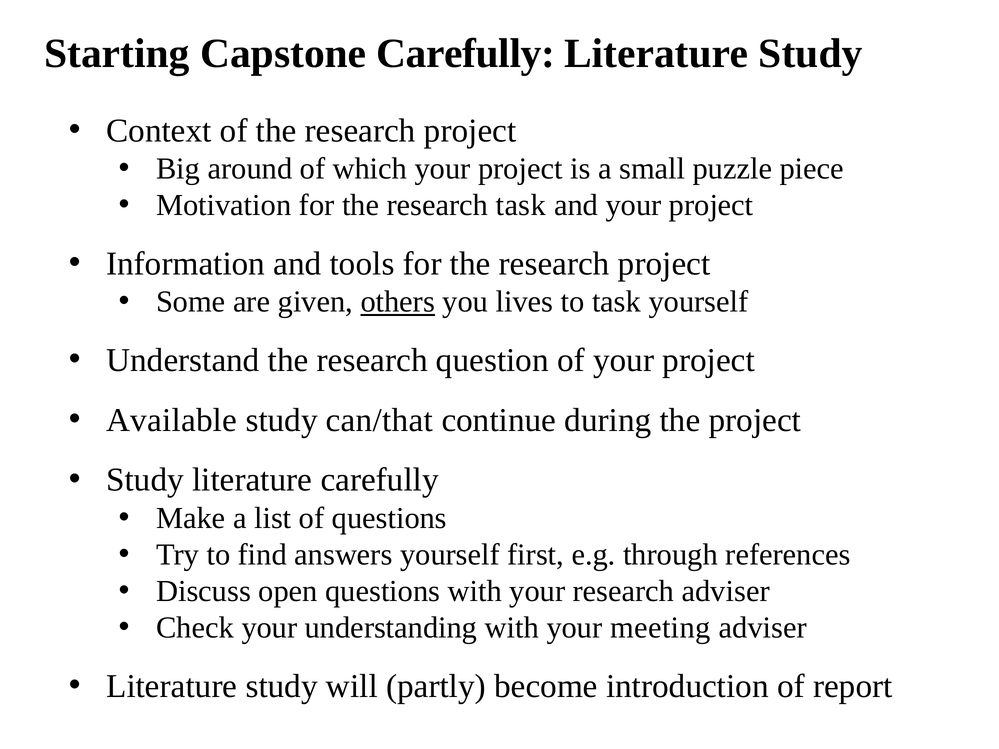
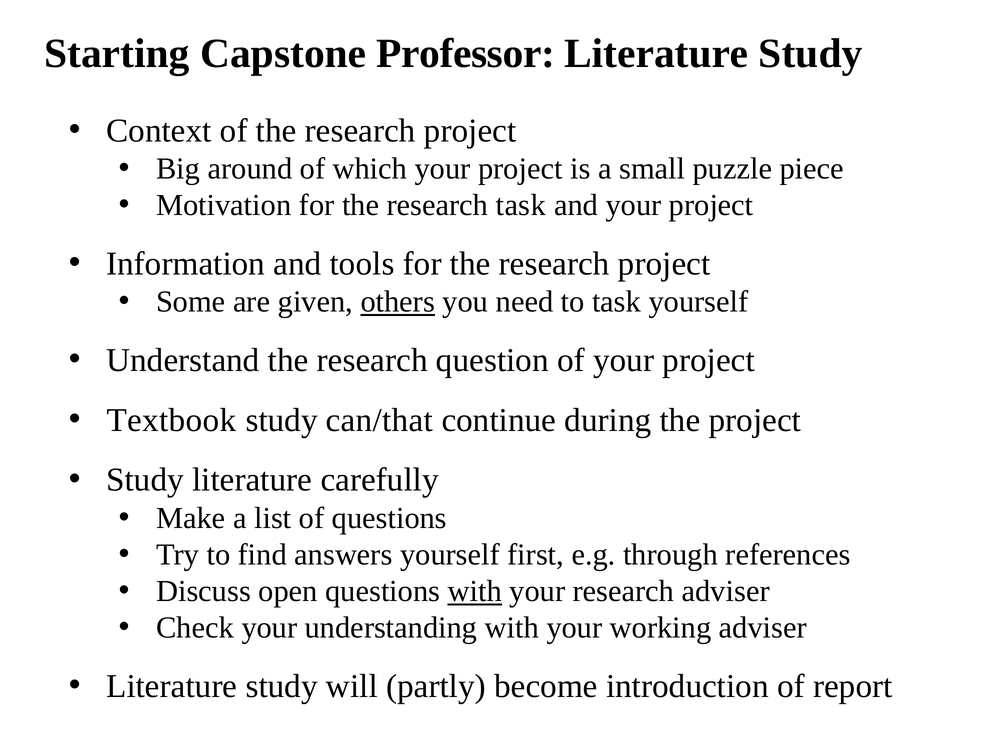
Capstone Carefully: Carefully -> Professor (466, 54)
lives: lives -> need (525, 302)
Available: Available -> Textbook (172, 420)
with underline: none -> present (475, 591)
meeting: meeting -> working (661, 628)
